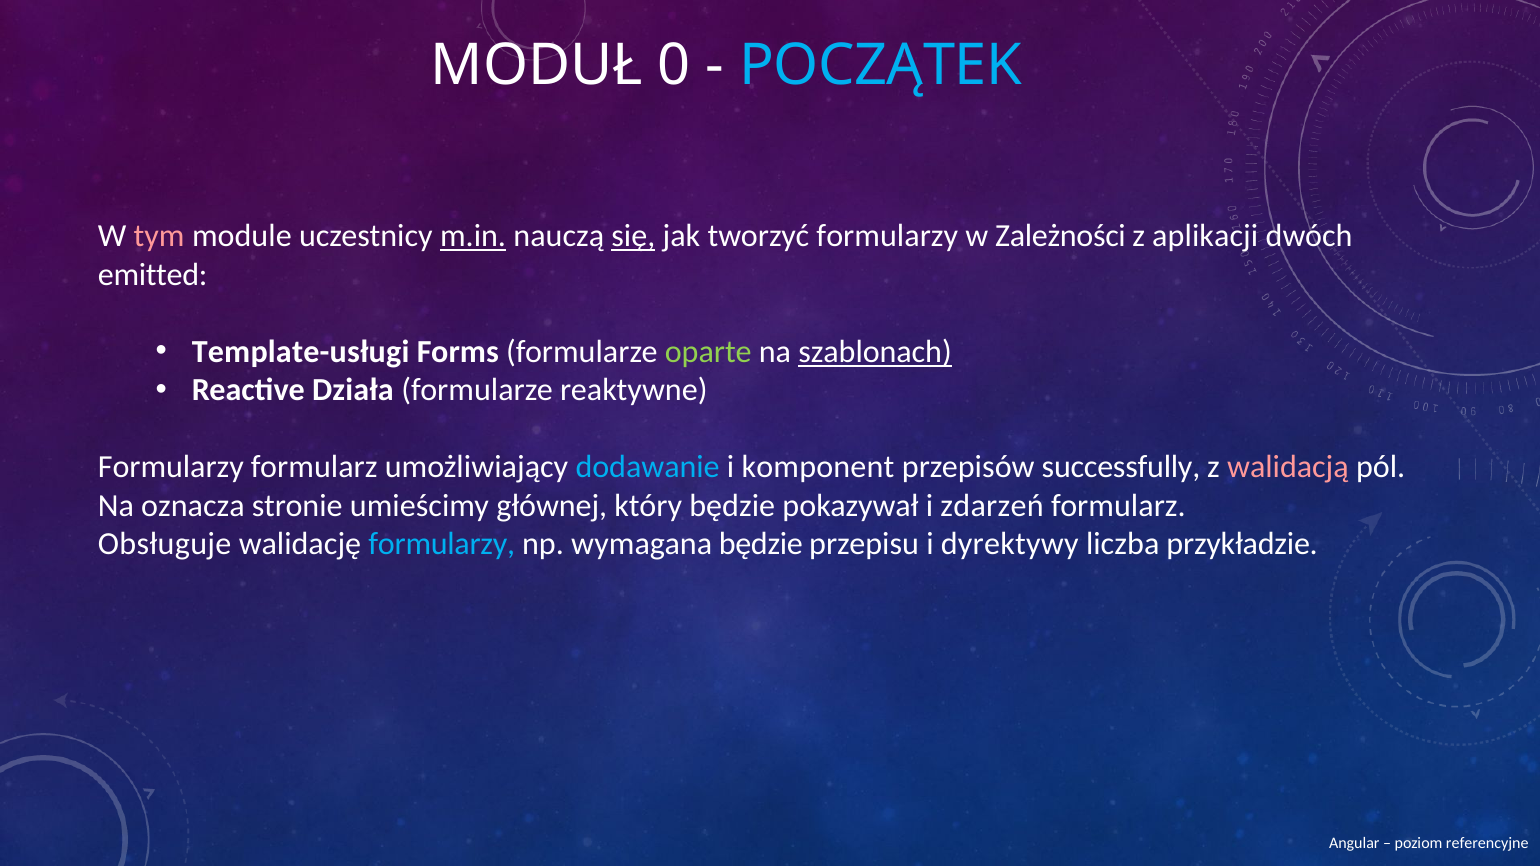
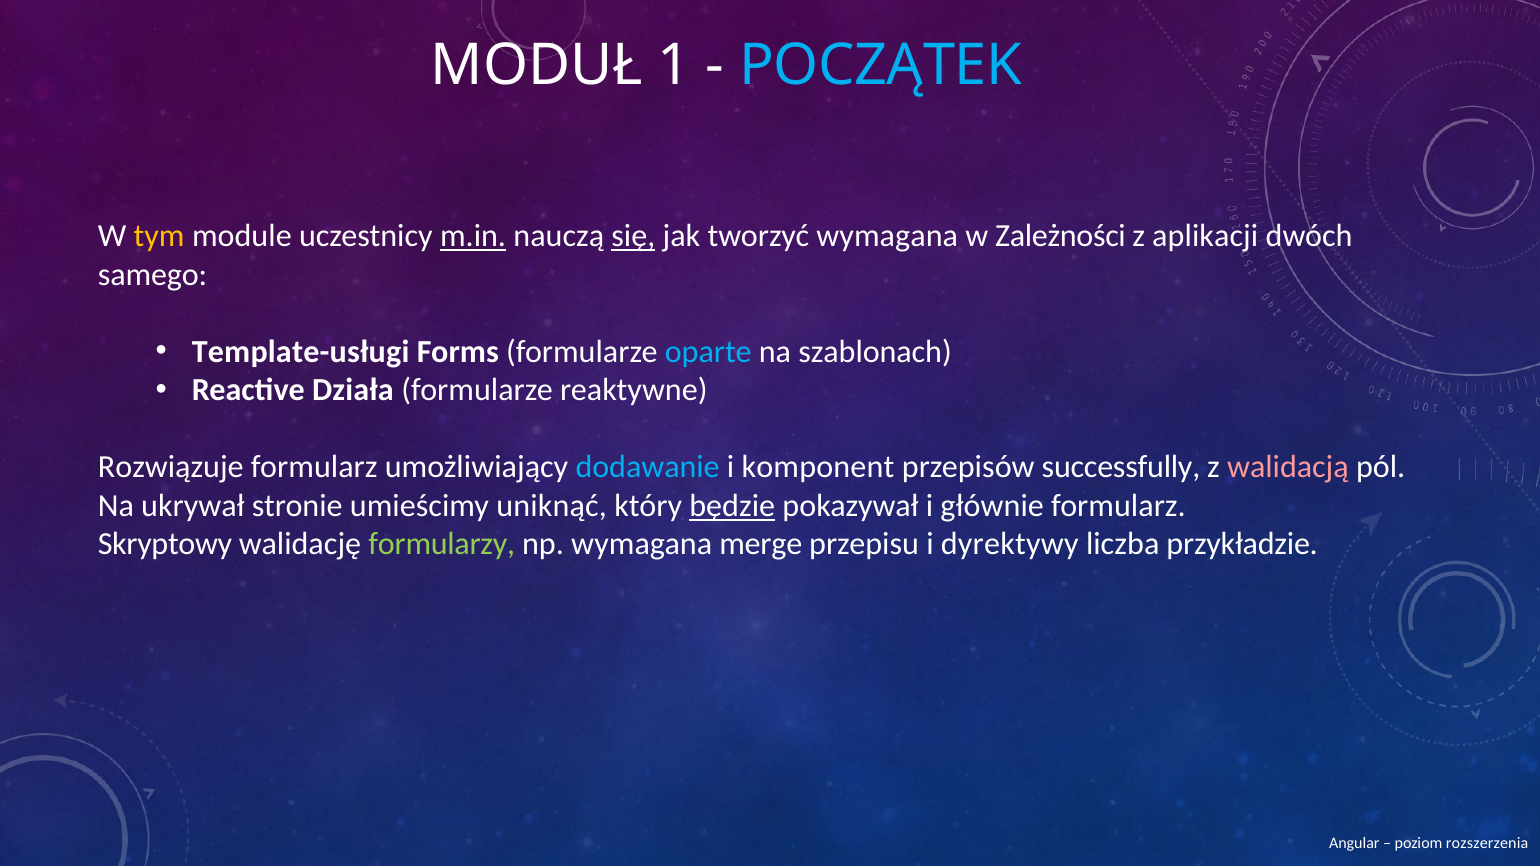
0: 0 -> 1 (674, 65)
tym colour: pink -> yellow (159, 236)
tworzyć formularzy: formularzy -> wymagana (887, 236)
emitted: emitted -> samego (153, 275)
oparte colour: light green -> light blue (708, 352)
szablonach underline: present -> none (875, 352)
Formularzy: Formularzy -> Rozwiązuje (171, 467)
oznacza: oznacza -> ukrywał (193, 506)
głównej: głównej -> uniknąć (552, 506)
będzie underline: none -> present (732, 506)
zdarzeń: zdarzeń -> głównie (992, 506)
Obsługuje: Obsługuje -> Skryptowy (165, 544)
formularzy colour: light blue -> light green (442, 544)
wymagana będzie: będzie -> merge (761, 544)
referencyjne: referencyjne -> rozszerzenia (1487, 843)
